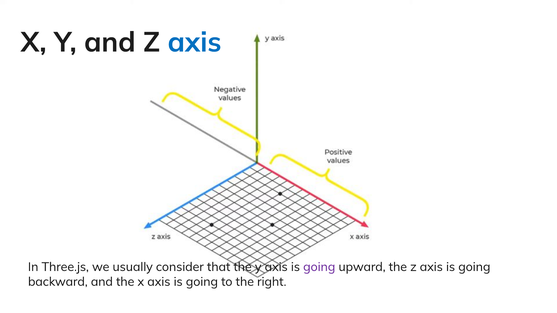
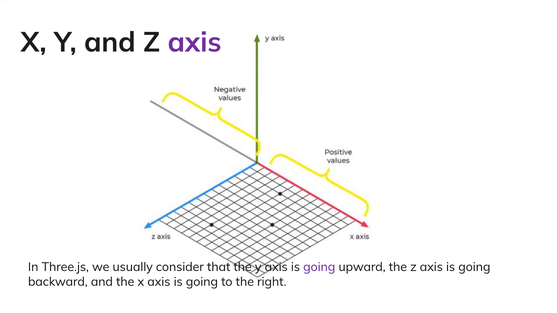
axis colour: blue -> purple (195, 42)
